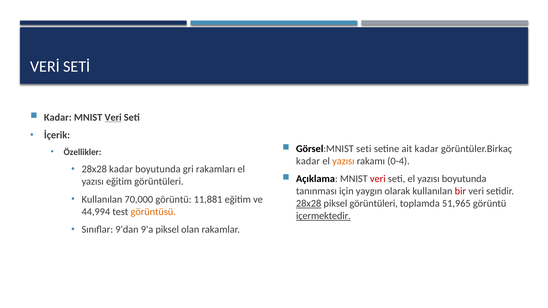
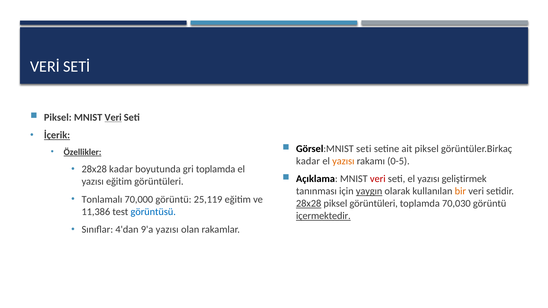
Kadar: Kadar -> Piksel (58, 118)
İçerik underline: none -> present (57, 135)
ait kadar: kadar -> piksel (427, 149)
Özellikler underline: none -> present (82, 152)
0-4: 0-4 -> 0-5 (399, 161)
gri rakamları: rakamları -> toplamda (216, 169)
yazısı boyutunda: boyutunda -> geliştirmek (464, 179)
yaygın underline: none -> present (369, 191)
bir colour: red -> orange (460, 191)
Kullanılan: Kullanılan -> Tonlamalı (102, 200)
11,881: 11,881 -> 25,119 (208, 200)
51,965: 51,965 -> 70,030 (456, 204)
44,994: 44,994 -> 11,386 (96, 212)
görüntüsü colour: orange -> blue (153, 212)
9'dan: 9'dan -> 4'dan (127, 230)
9'a piksel: piksel -> yazısı (167, 230)
